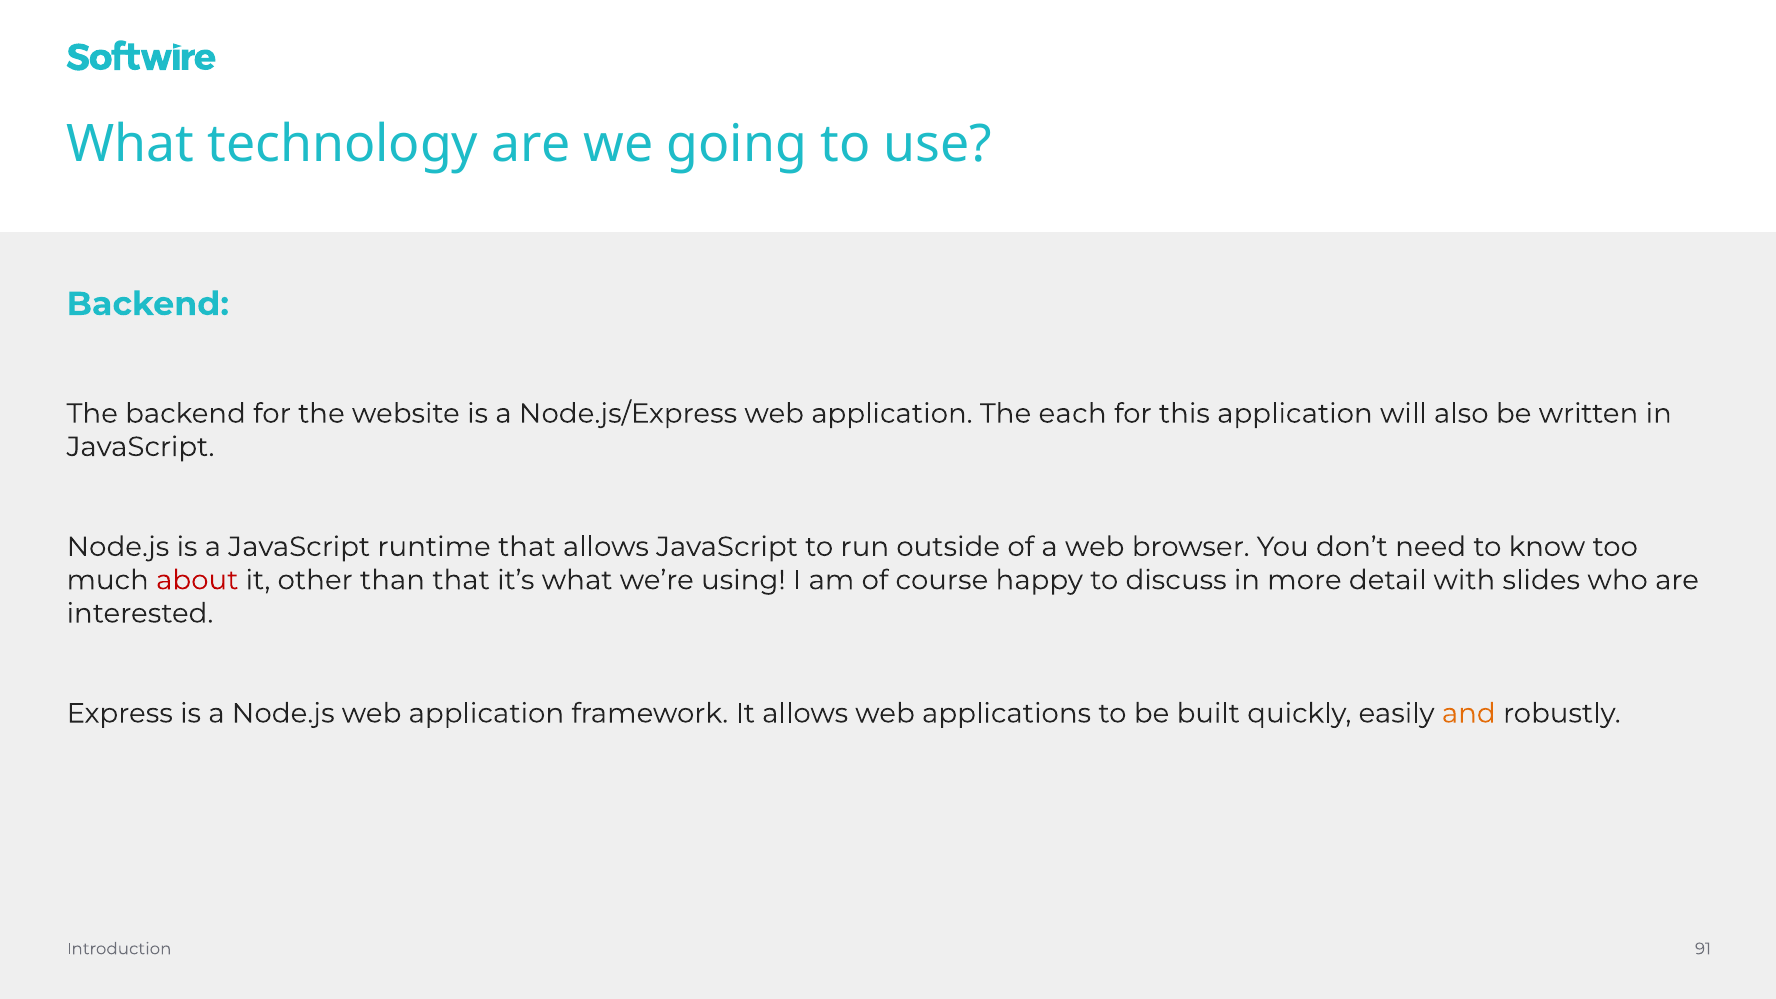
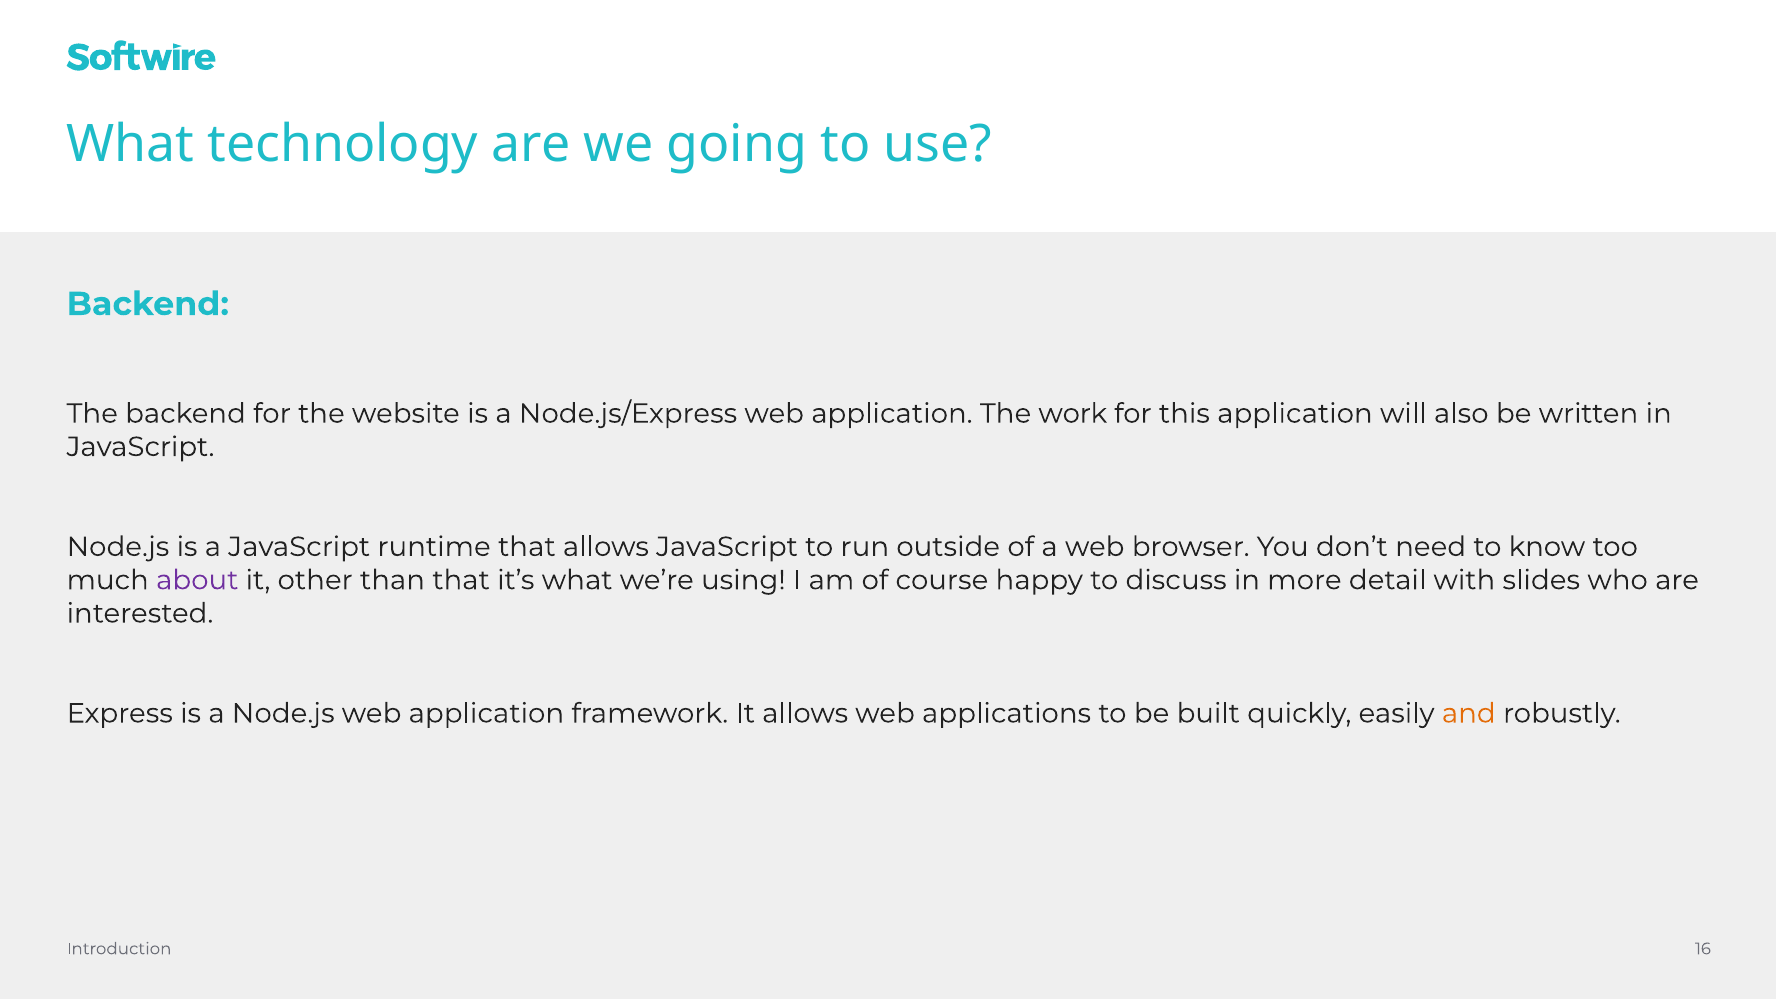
each: each -> work (1073, 414)
about colour: red -> purple (197, 580)
91: 91 -> 16 (1703, 949)
